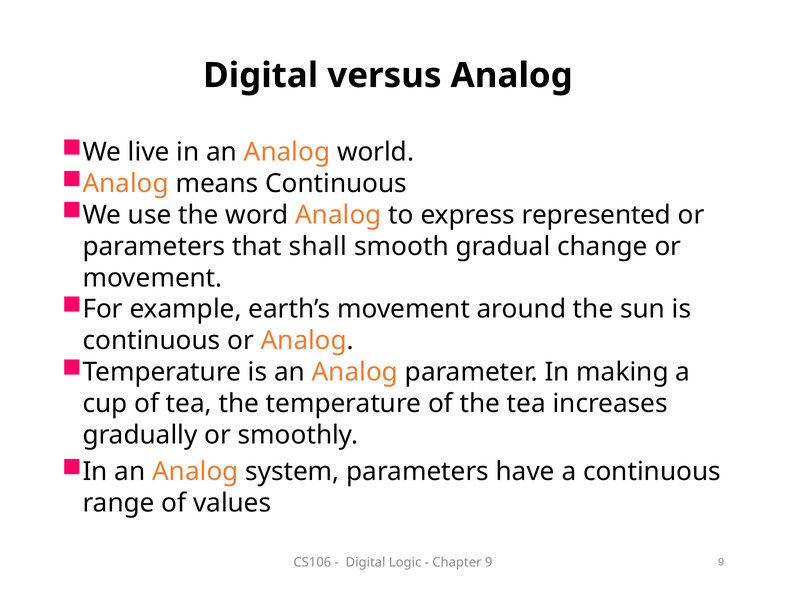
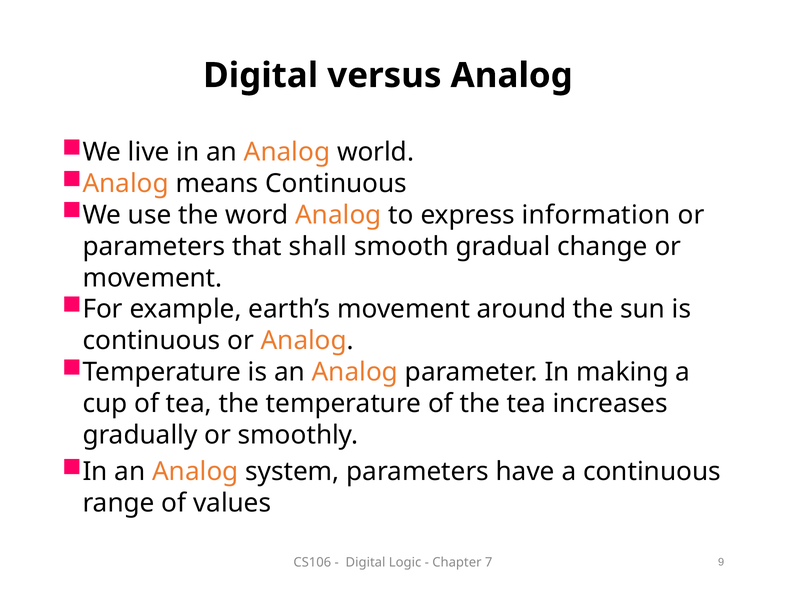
represented: represented -> information (596, 215)
Chapter 9: 9 -> 7 (489, 563)
